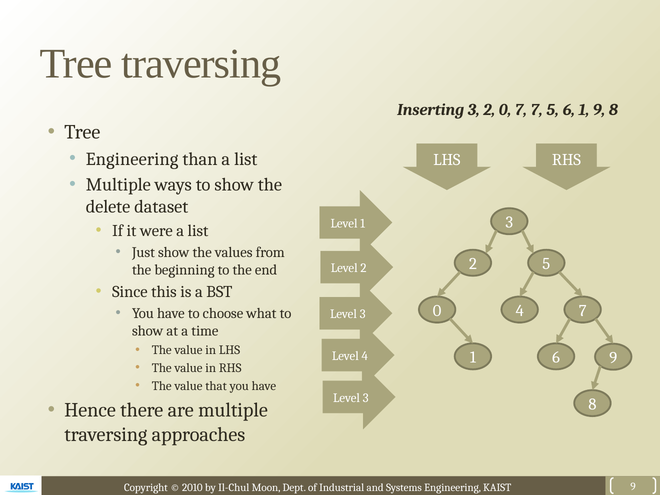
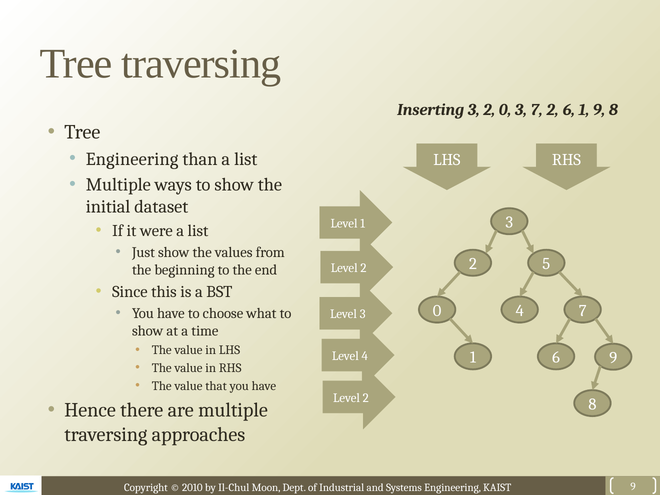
0 7: 7 -> 3 (521, 110)
7 5: 5 -> 2 (553, 110)
delete: delete -> initial (108, 207)
3: 3 -> 2 (366, 398)
